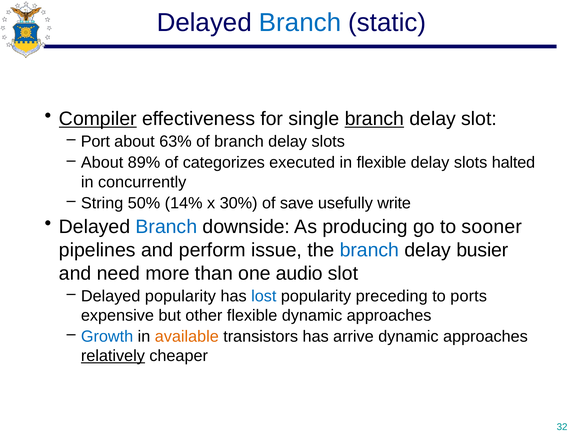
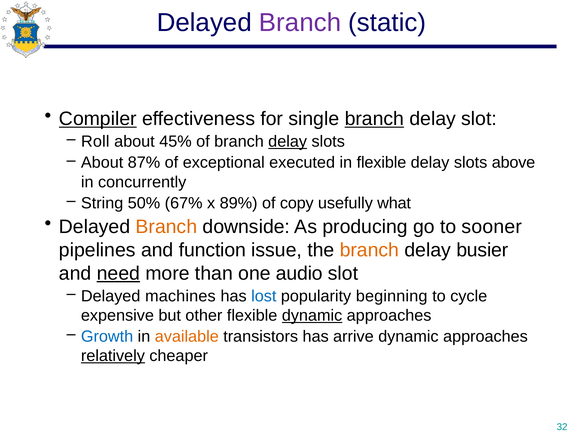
Branch colour: blue -> purple (300, 23)
Port: Port -> Roll (95, 142)
63%: 63% -> 45% (175, 142)
delay underline: none -> present (288, 142)
89%: 89% -> 87% (144, 163)
categorizes: categorizes -> exceptional (224, 163)
halted: halted -> above (513, 163)
14%: 14% -> 67% (184, 203)
30%: 30% -> 89% (239, 203)
save: save -> copy (297, 203)
write: write -> what (394, 203)
Branch colour: blue -> orange (166, 227)
perform: perform -> function (212, 250)
branch colour: blue -> orange (369, 250)
need underline: none -> present (118, 273)
Delayed popularity: popularity -> machines (180, 296)
preceding: preceding -> beginning (392, 296)
ports: ports -> cycle (469, 296)
dynamic underline: none -> present (312, 316)
